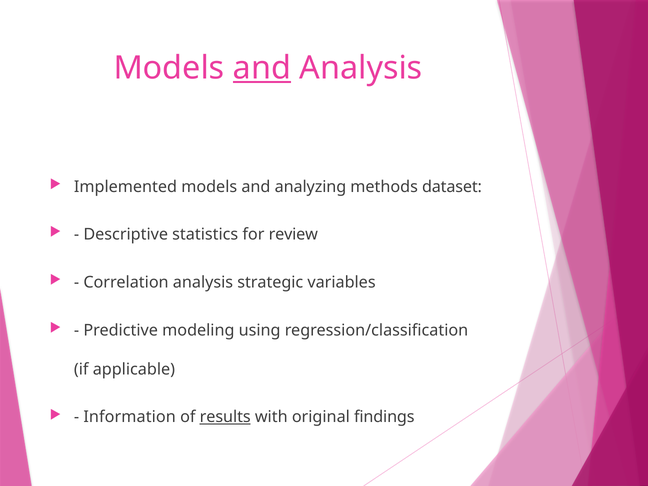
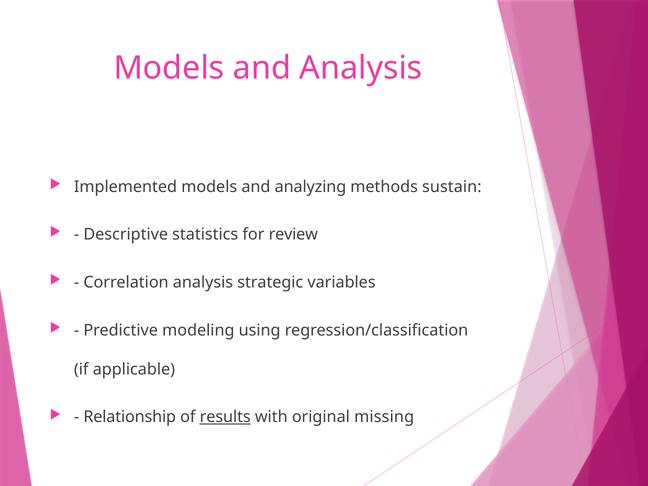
and underline: present -> none (262, 68)
dataset: dataset -> sustain (452, 187)
Information: Information -> Relationship (130, 417)
findings: findings -> missing (384, 417)
